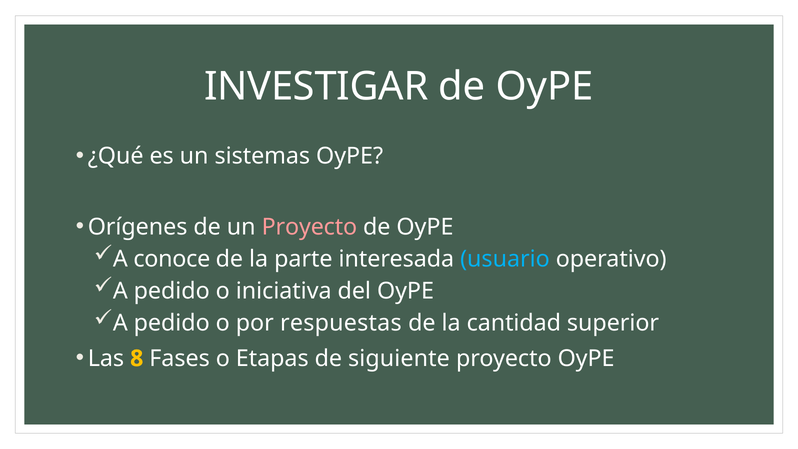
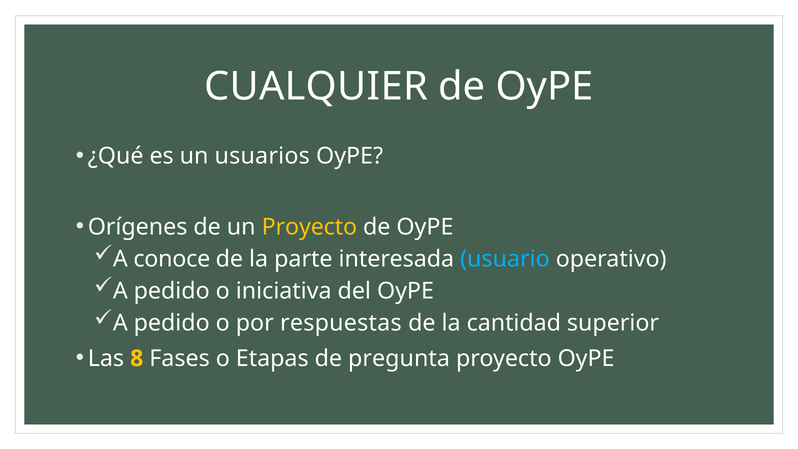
INVESTIGAR: INVESTIGAR -> CUALQUIER (316, 87)
sistemas: sistemas -> usuarios (262, 156)
Proyecto colour: pink -> yellow (309, 227)
siguiente: siguiente -> pregunta (399, 358)
